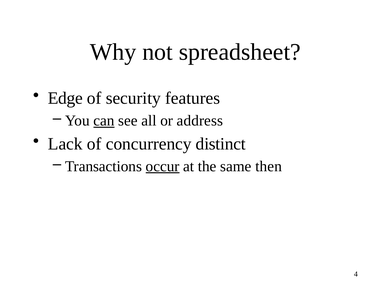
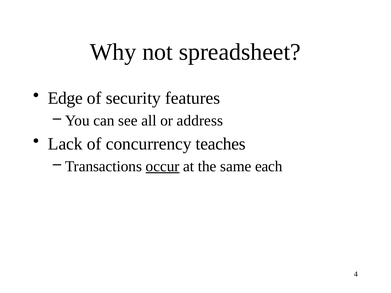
can underline: present -> none (104, 121)
distinct: distinct -> teaches (221, 144)
then: then -> each (269, 166)
